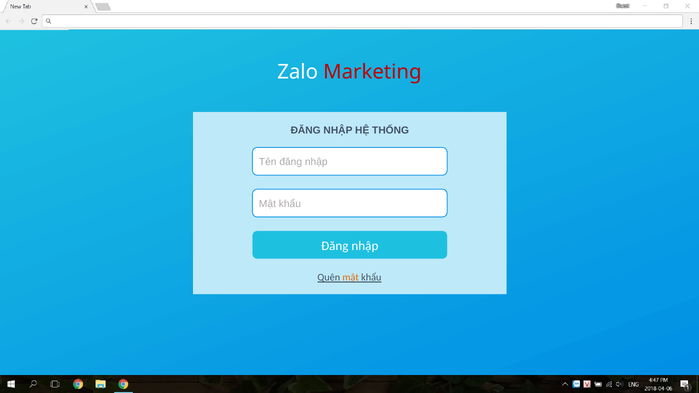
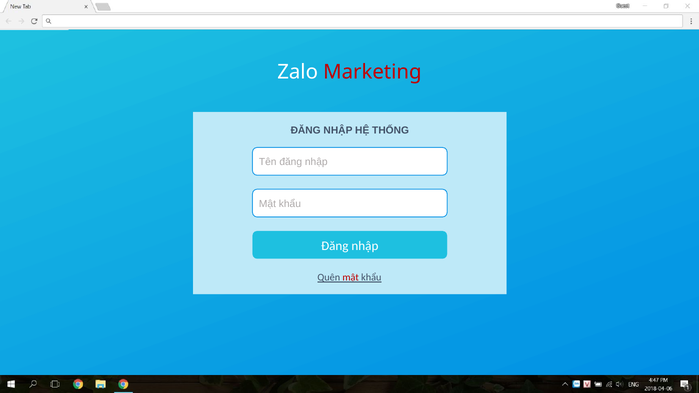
mật colour: orange -> red (351, 278)
